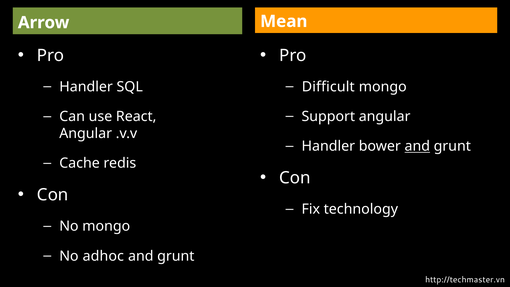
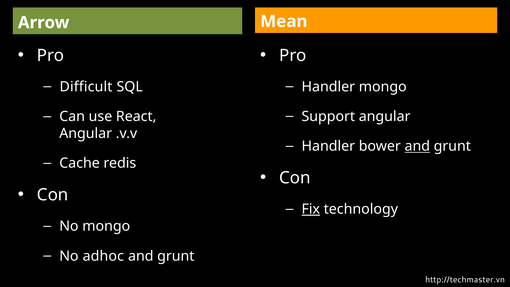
Handler: Handler -> Difficult (86, 87)
Difficult: Difficult -> Handler (328, 87)
Fix underline: none -> present (311, 209)
